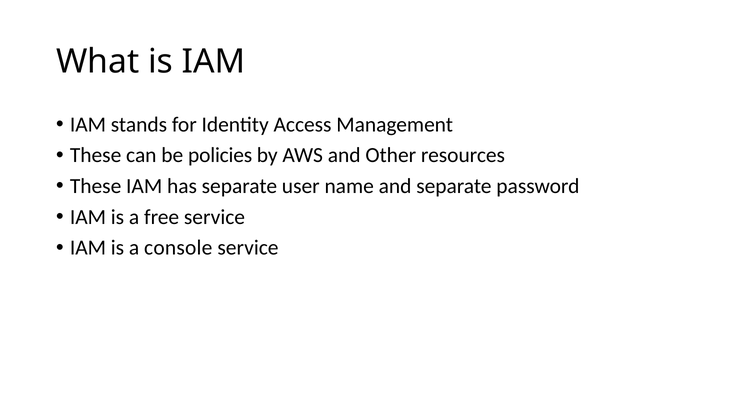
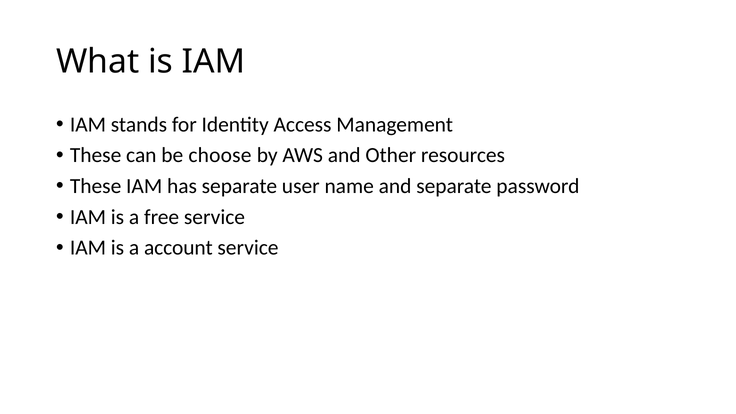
policies: policies -> choose (220, 155)
console: console -> account (178, 248)
